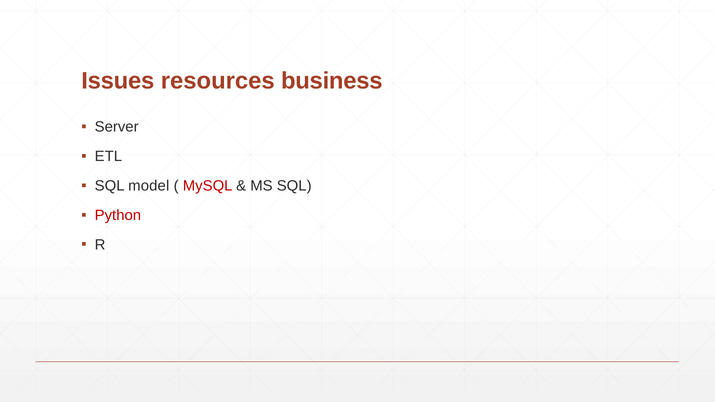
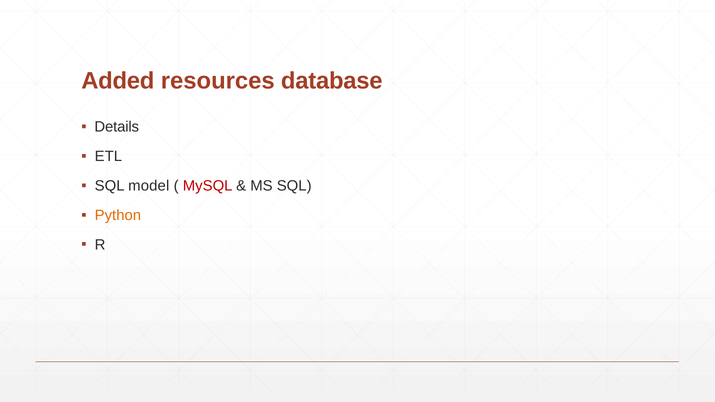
Issues: Issues -> Added (118, 81)
business: business -> database (332, 81)
Server: Server -> Details (117, 127)
Python colour: red -> orange (118, 215)
